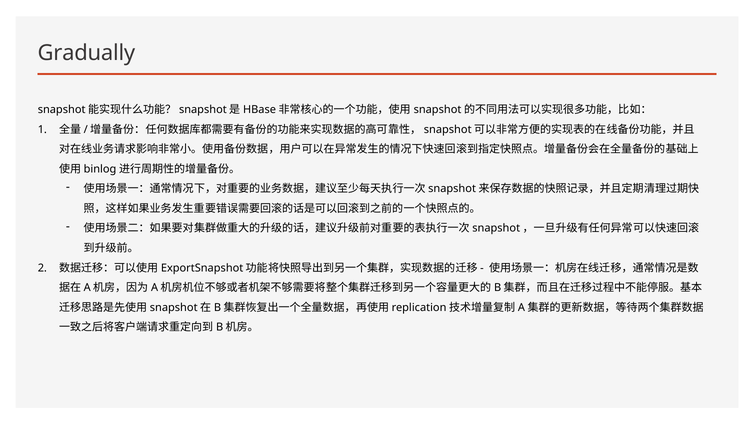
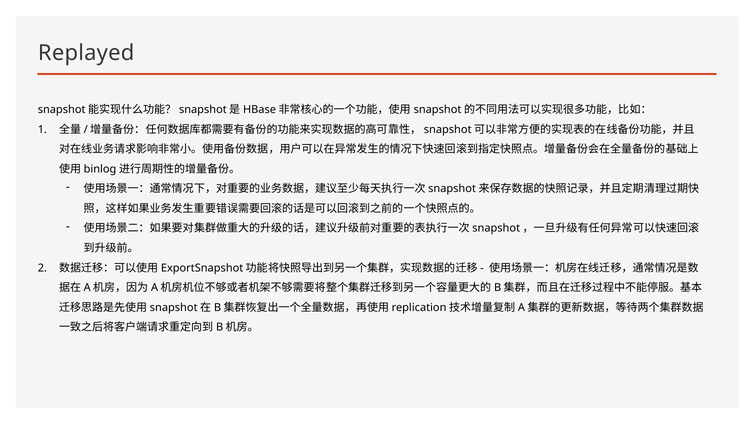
Gradually: Gradually -> Replayed (86, 53)
